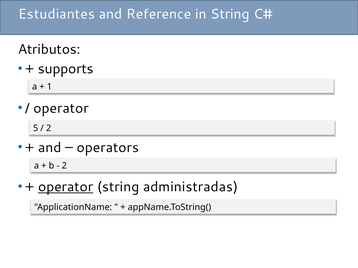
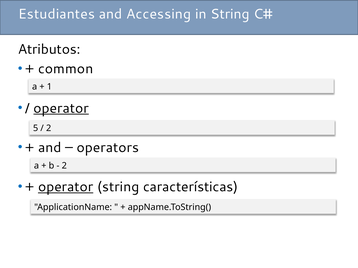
Reference: Reference -> Accessing (159, 14)
supports: supports -> common (66, 69)
operator underline: none -> present (61, 108)
administradas: administradas -> características (191, 187)
